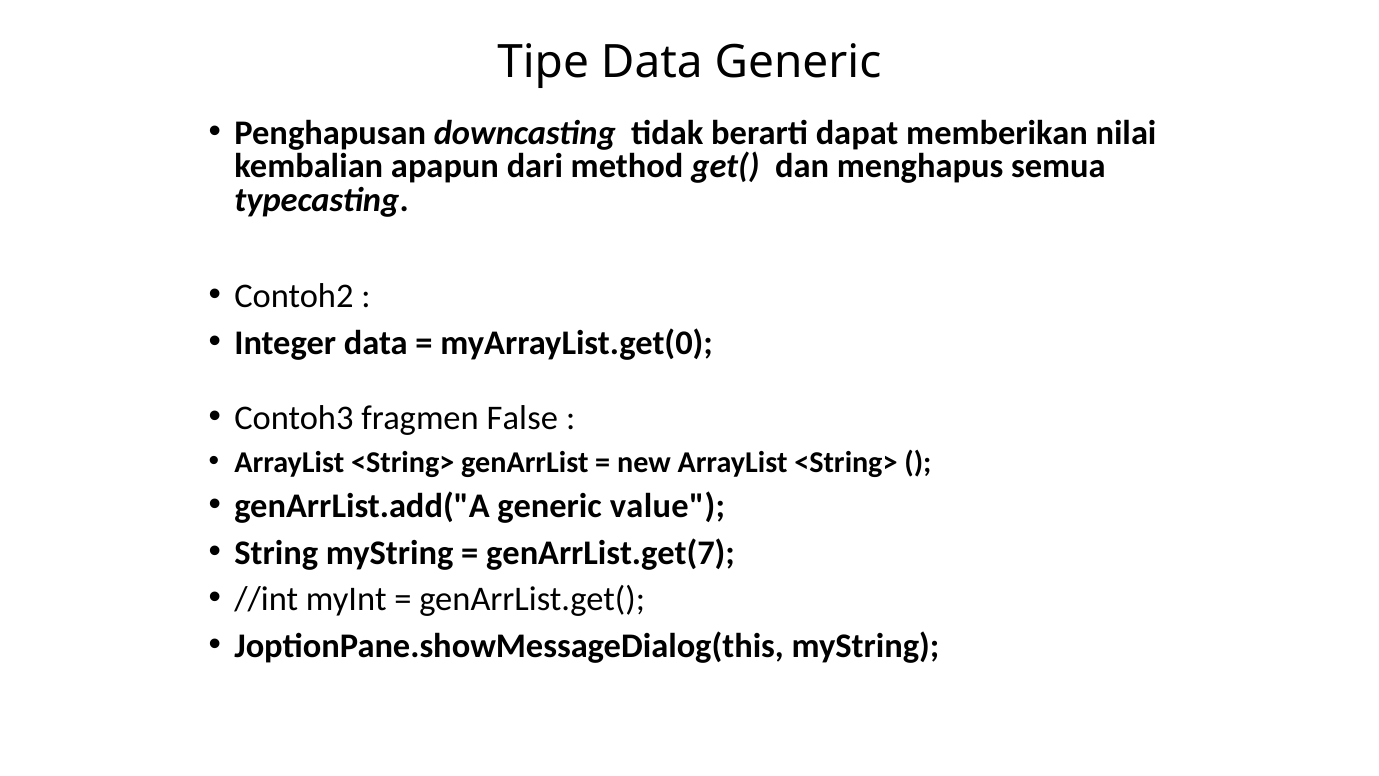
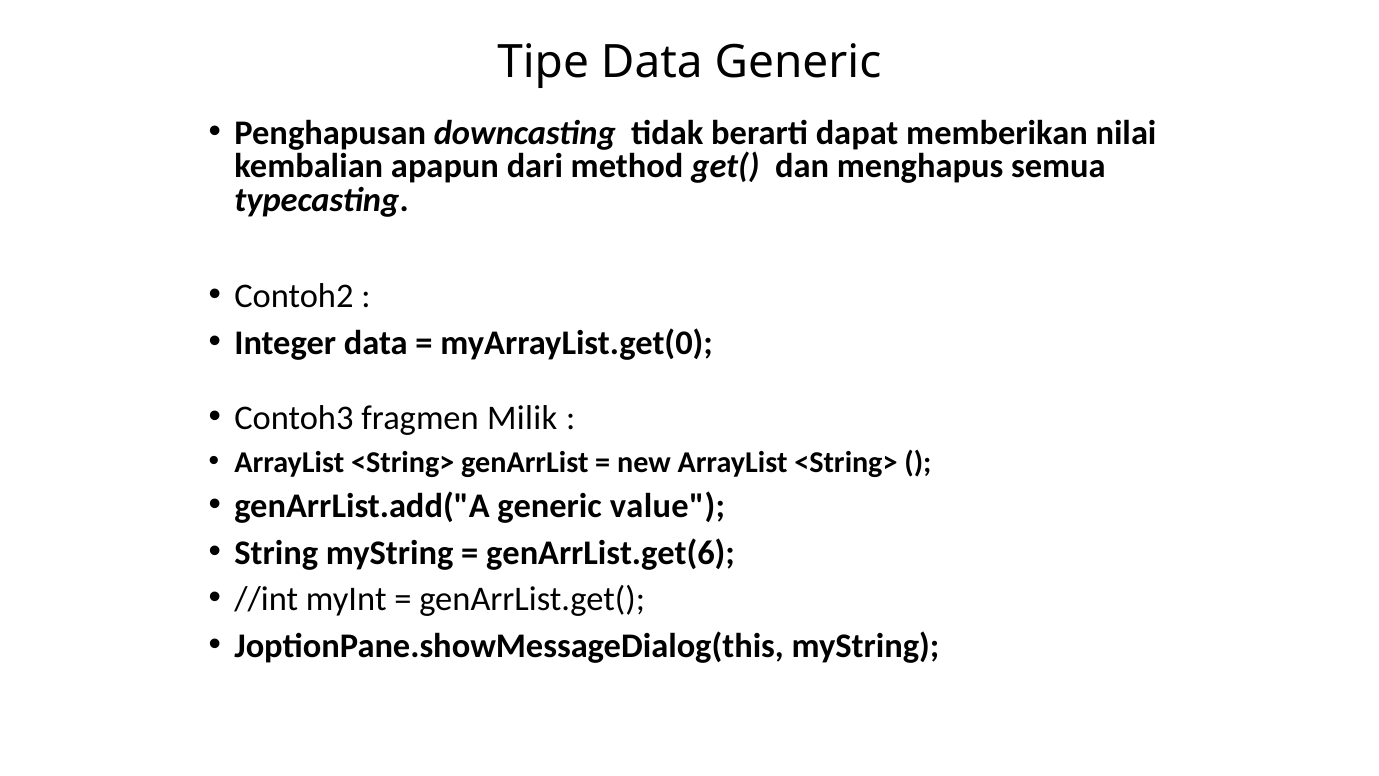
False: False -> Milik (522, 417)
genArrList.get(7: genArrList.get(7 -> genArrList.get(6 (611, 553)
